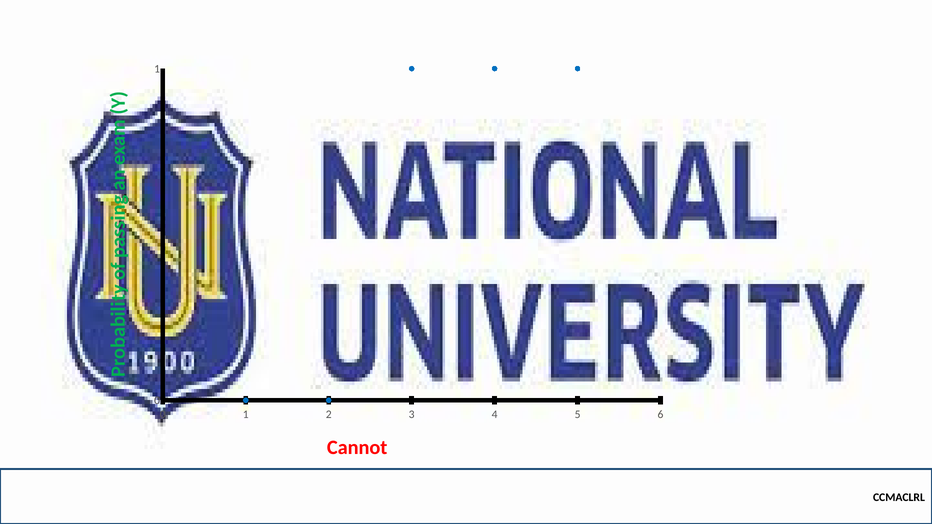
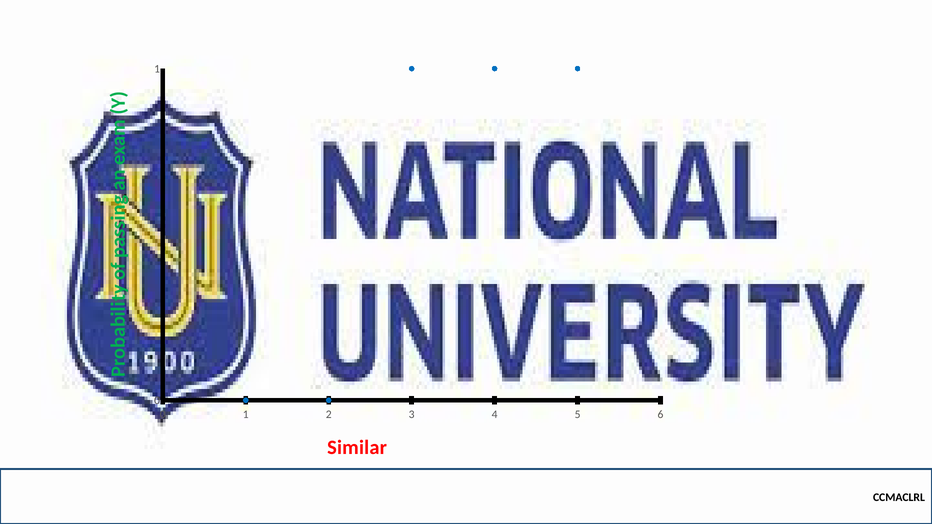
Cannot: Cannot -> Similar (357, 448)
